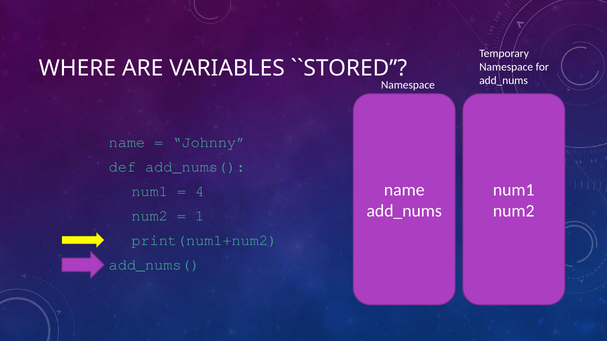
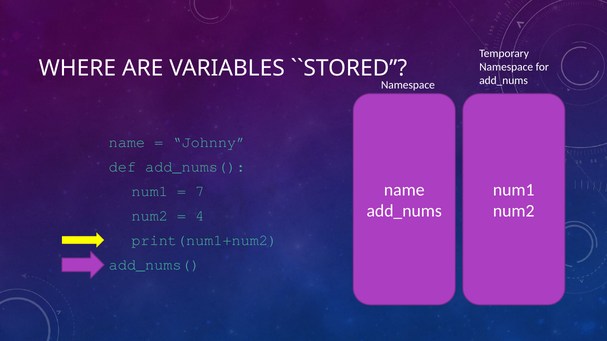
4: 4 -> 7 (200, 191)
1: 1 -> 4 (200, 216)
